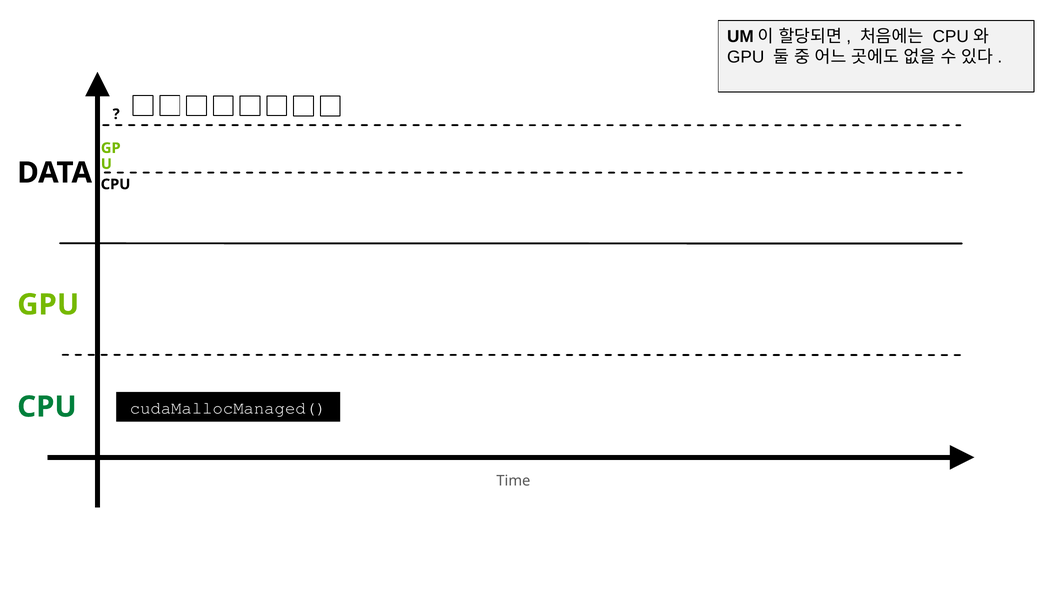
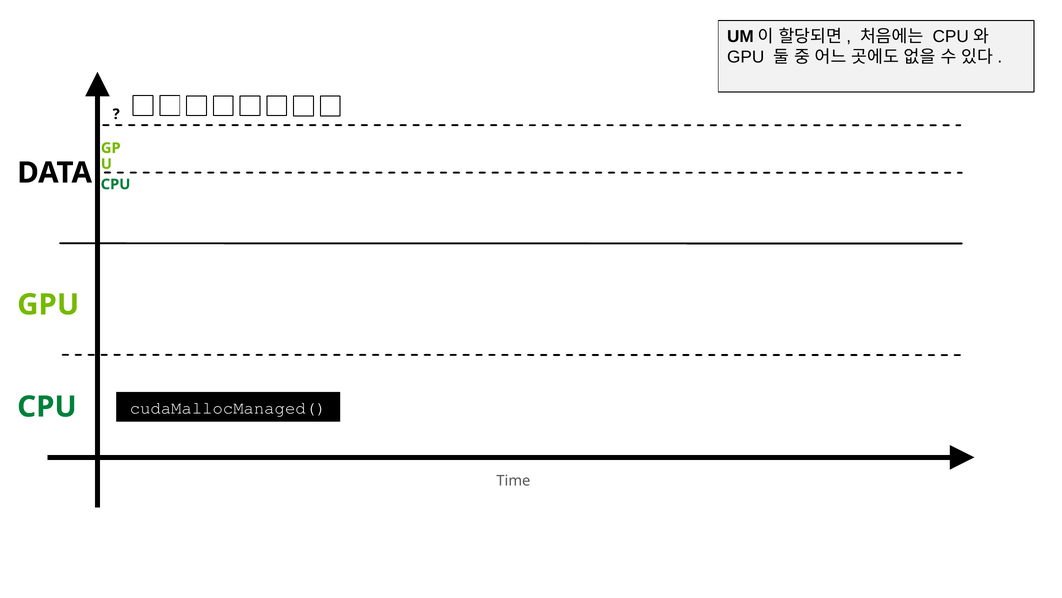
CPU colour: black -> green (116, 184)
